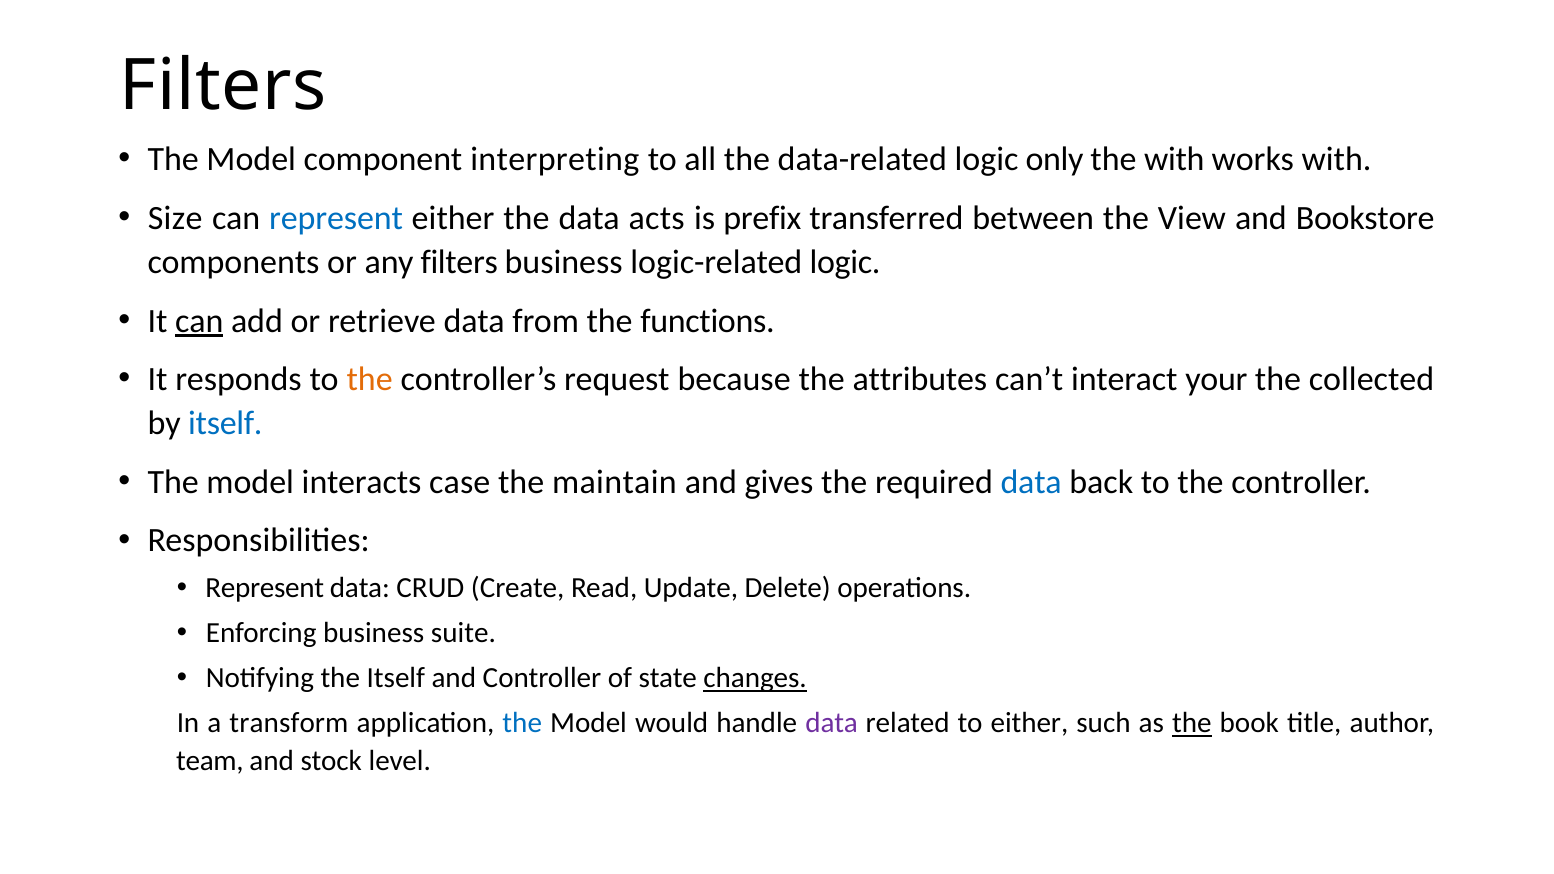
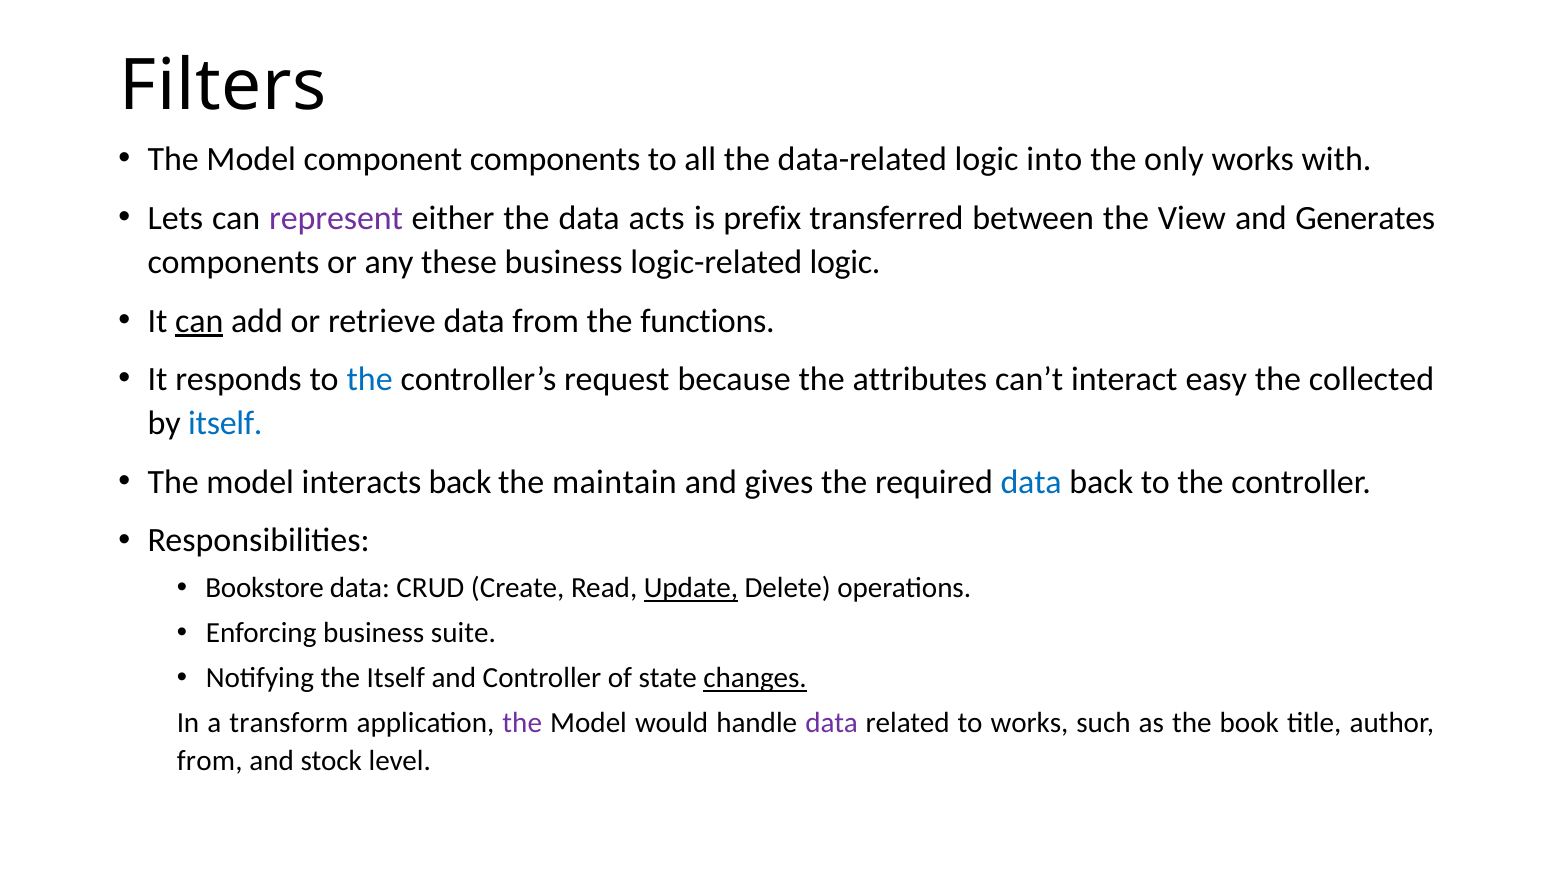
component interpreting: interpreting -> components (555, 160)
only: only -> into (1054, 160)
the with: with -> only (1174, 160)
Size: Size -> Lets (175, 218)
represent colour: blue -> purple (336, 218)
Bookstore: Bookstore -> Generates (1365, 218)
any filters: filters -> these (459, 262)
the colour: orange -> blue (370, 380)
your: your -> easy (1216, 380)
interacts case: case -> back (460, 482)
Represent: Represent -> Bookstore (265, 588)
Update underline: none -> present (691, 588)
the colour: blue -> purple (522, 723)
to either: either -> works (1030, 723)
the underline: present -> none (1192, 723)
team: team -> from (210, 761)
